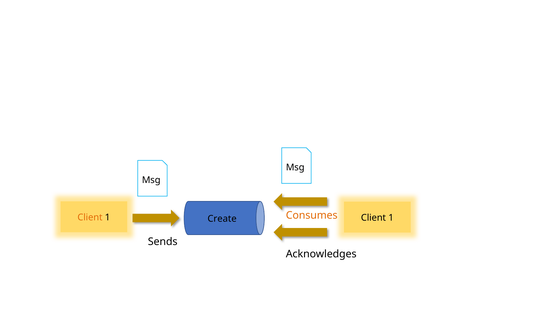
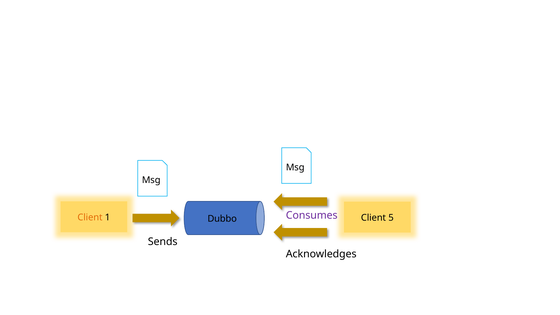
Consumes colour: orange -> purple (312, 215)
Create: Create -> Dubbo (222, 219)
1: 1 -> 5 (391, 218)
